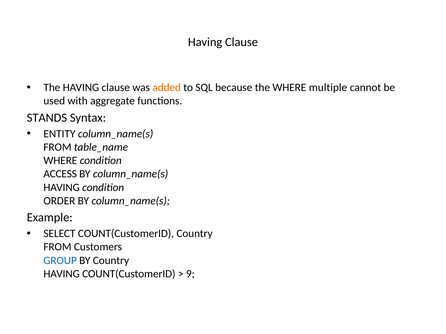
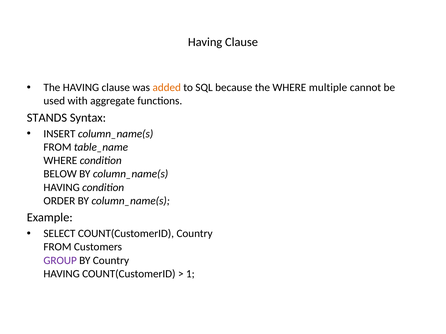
ENTITY: ENTITY -> INSERT (59, 134)
ACCESS: ACCESS -> BELOW (60, 174)
GROUP colour: blue -> purple (60, 261)
9: 9 -> 1 (190, 274)
